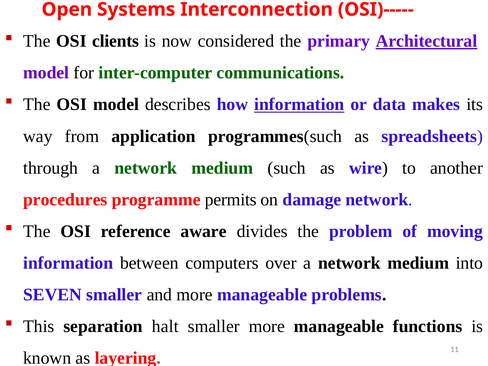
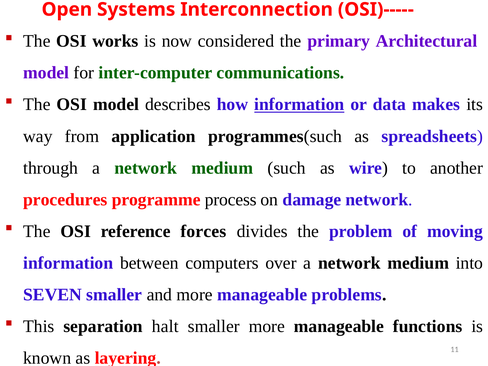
clients: clients -> works (115, 41)
Architectural underline: present -> none (427, 41)
permits: permits -> process (231, 200)
aware: aware -> forces (203, 231)
